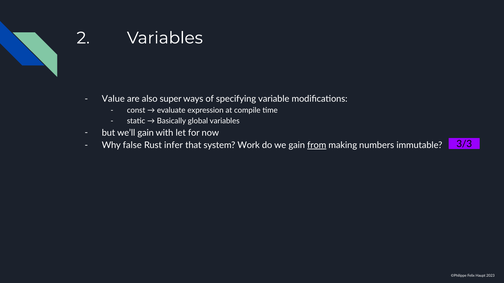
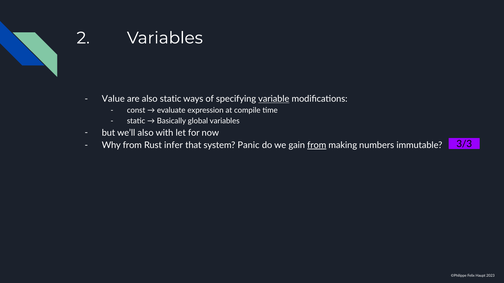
also super: super -> static (171, 99)
variable underline: none -> present (274, 99)
we’ll gain: gain -> also (146, 133)
Why false: false -> from (132, 145)
Work: Work -> Panic (249, 145)
